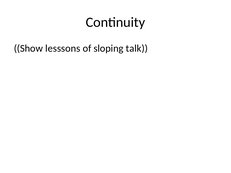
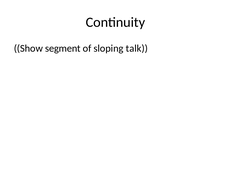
lesssons: lesssons -> segment (63, 48)
